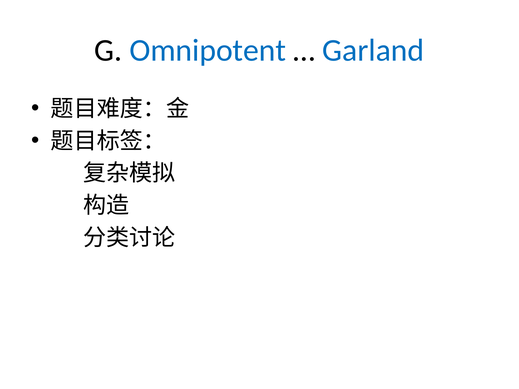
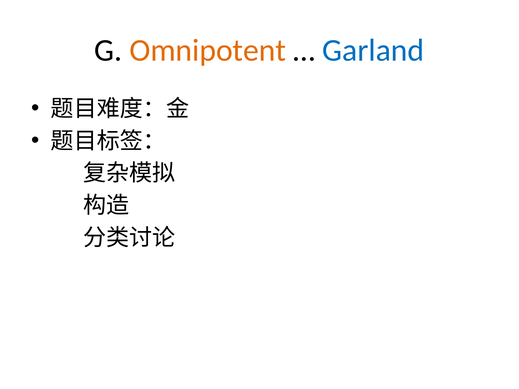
Omnipotent colour: blue -> orange (208, 50)
